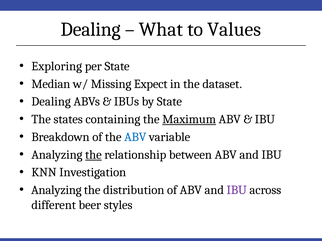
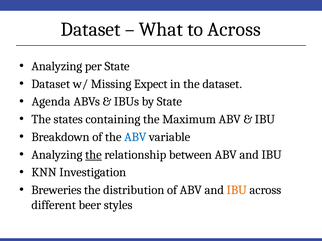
Dealing: Dealing -> Dataset (91, 30)
to Values: Values -> Across (234, 30)
Exploring: Exploring -> Analyzing (57, 66)
Median: Median -> Dataset (51, 84)
Dealing: Dealing -> Agenda (51, 102)
Maximum underline: present -> none (189, 120)
Analyzing: Analyzing -> Breweries (56, 190)
IBU colour: purple -> orange (237, 190)
